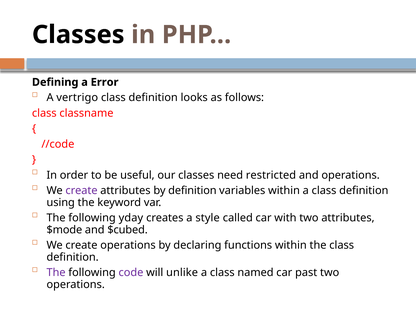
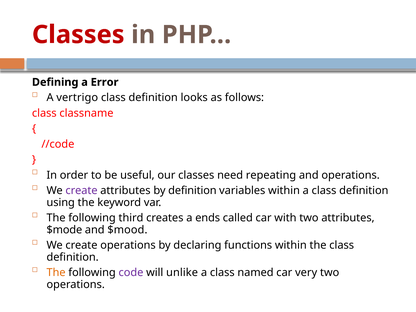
Classes colour: black -> red (78, 35)
restricted: restricted -> repeating (271, 175)
yday: yday -> third (131, 218)
style: style -> ends (208, 218)
$cubed: $cubed -> $mood (127, 230)
The colour: purple -> orange (56, 273)
past: past -> very (306, 273)
